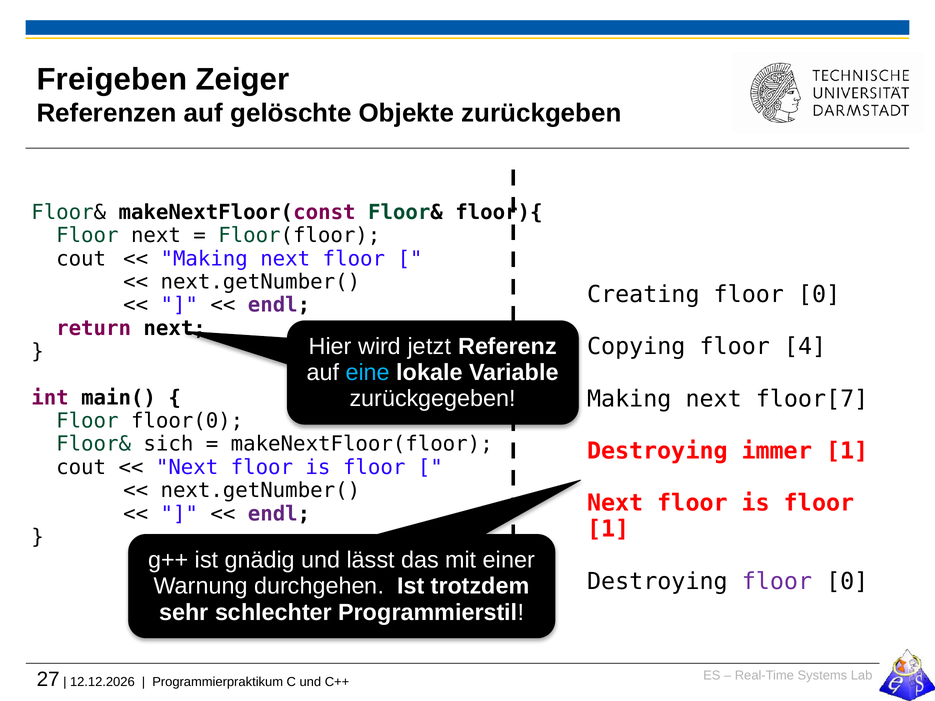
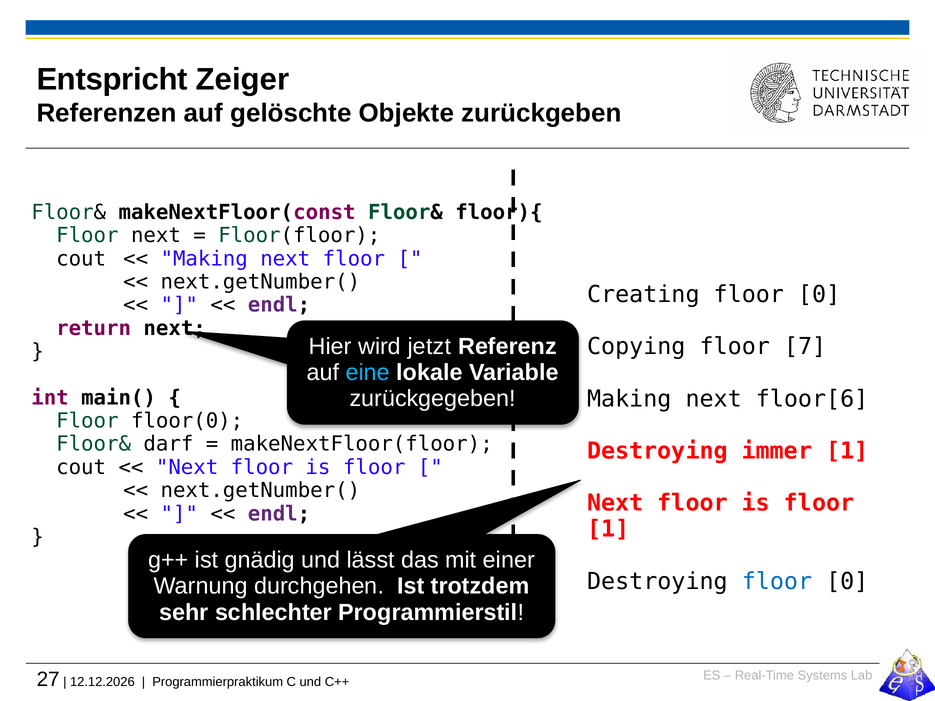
Freigeben: Freigeben -> Entspricht (112, 79)
4: 4 -> 7 (805, 347)
floor[7: floor[7 -> floor[6 (812, 399)
sich: sich -> darf (168, 444)
floor colour: purple -> blue (777, 582)
